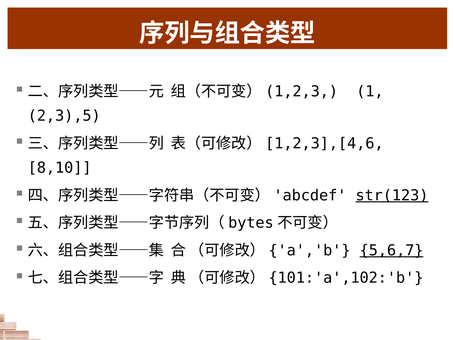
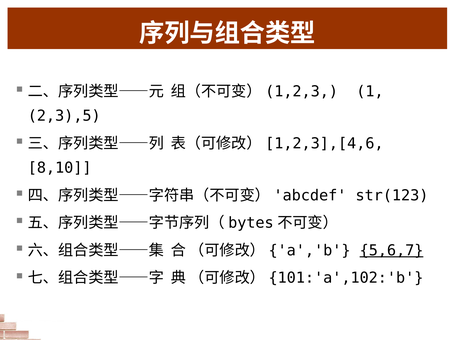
str(123 underline: present -> none (392, 196)
